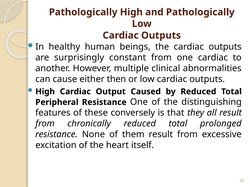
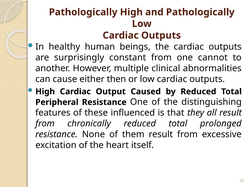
one cardiac: cardiac -> cannot (213, 58)
conversely: conversely -> influenced (133, 113)
